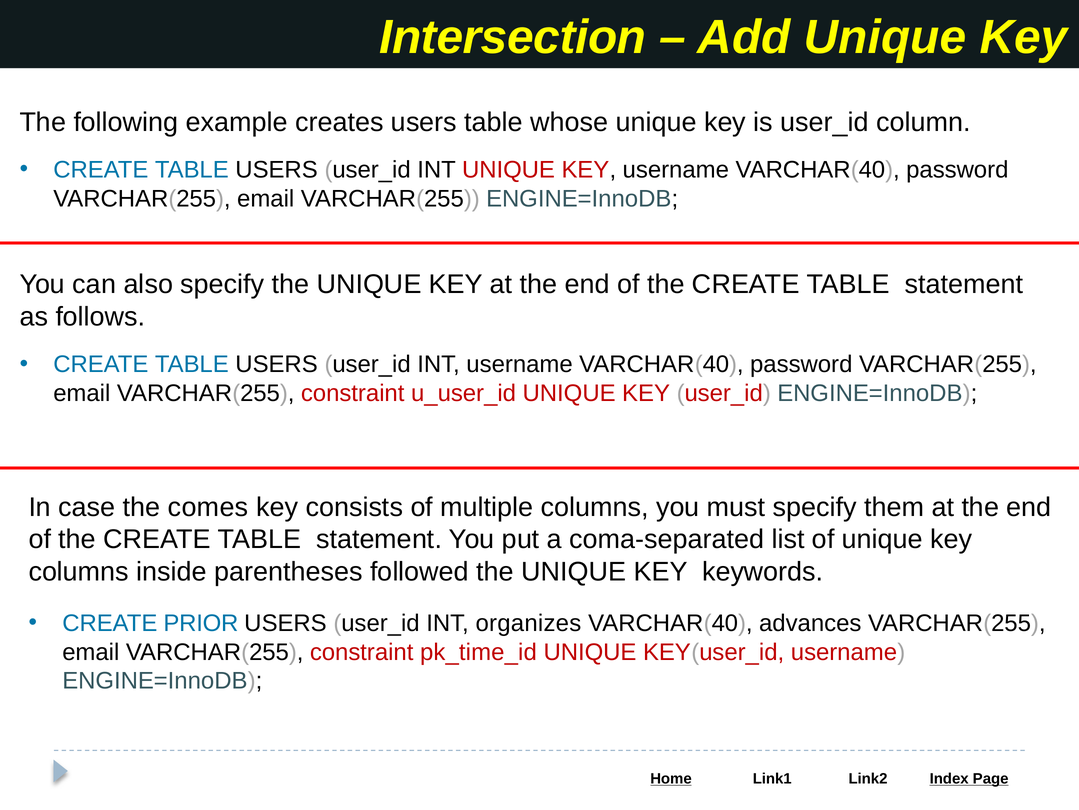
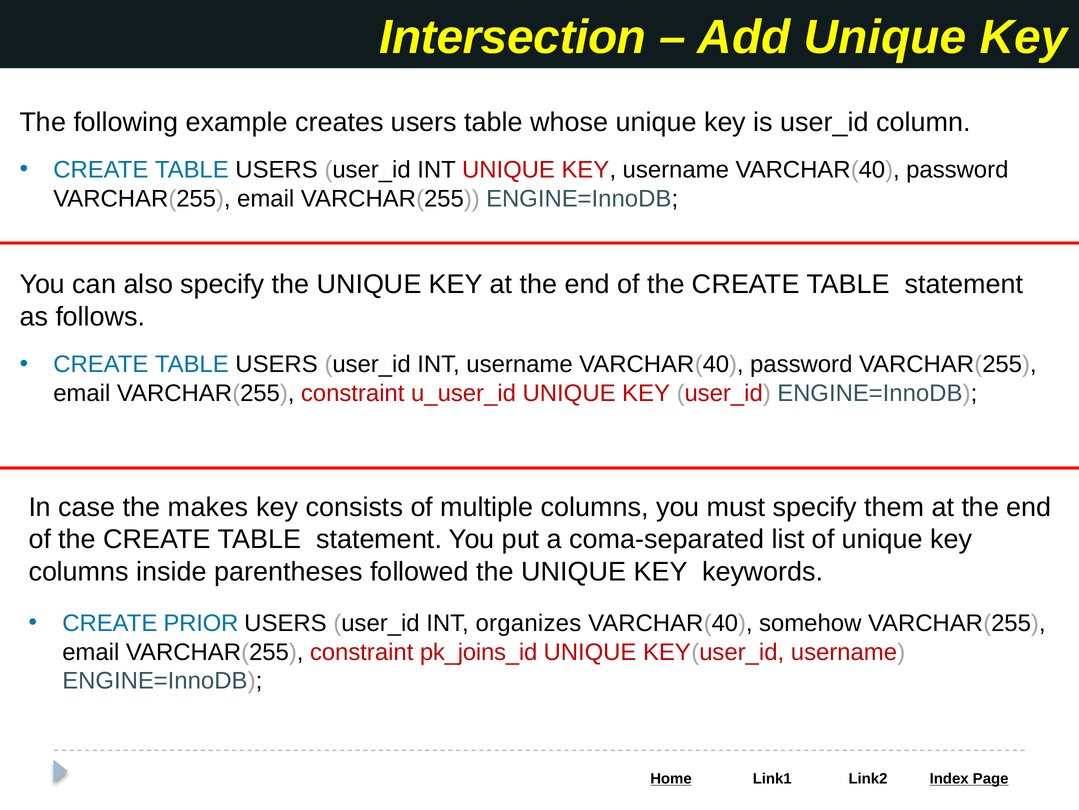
comes: comes -> makes (208, 507)
advances: advances -> somehow (810, 623)
pk_time_id: pk_time_id -> pk_joins_id (479, 652)
